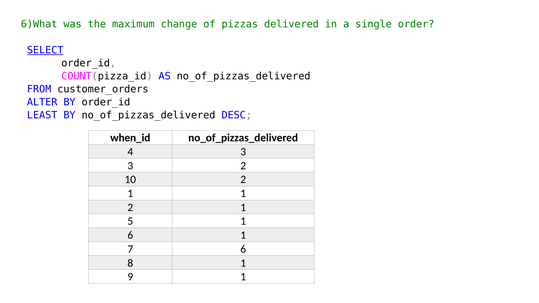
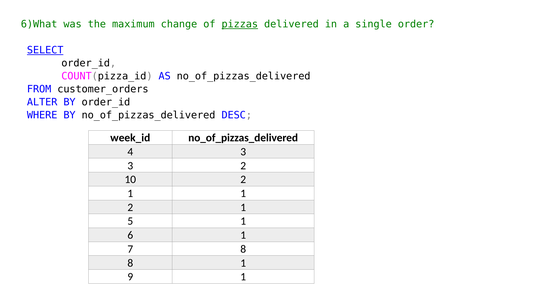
pizzas underline: none -> present (240, 24)
LEAST: LEAST -> WHERE (42, 115)
when_id: when_id -> week_id (130, 138)
7 6: 6 -> 8 (243, 249)
